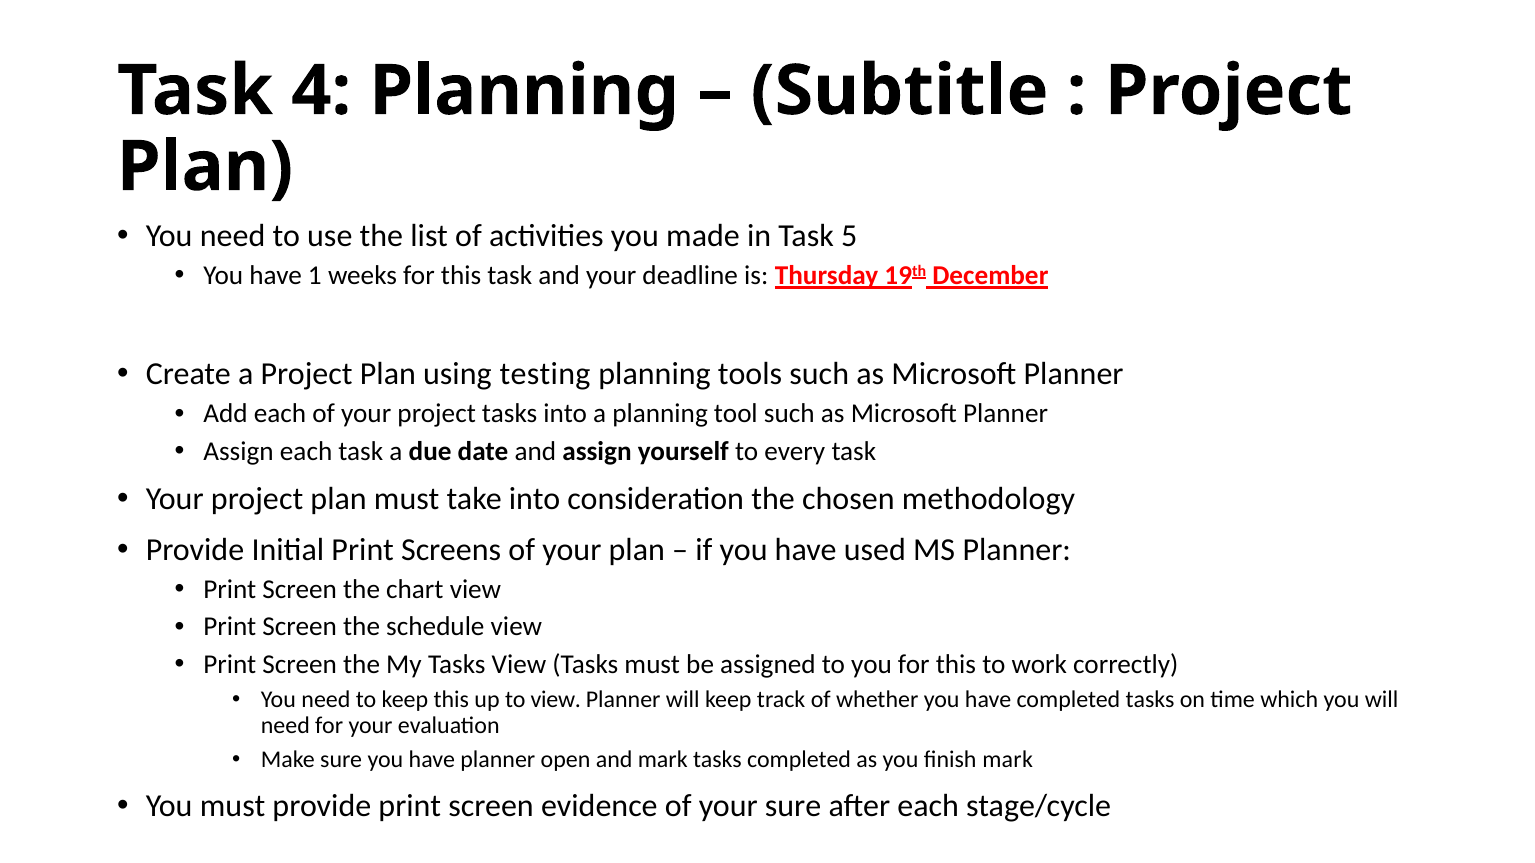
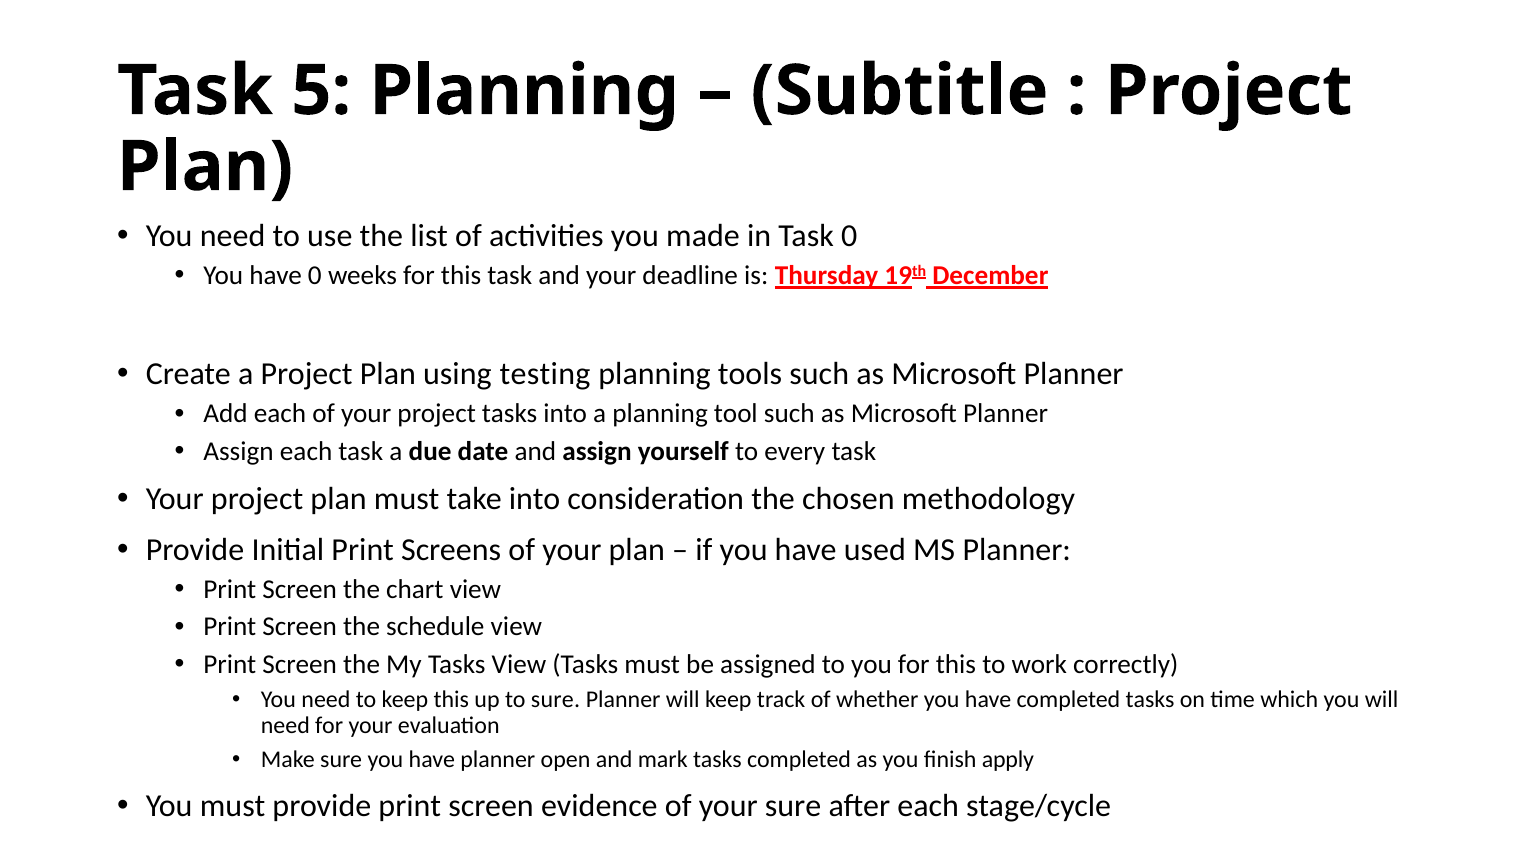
4: 4 -> 5 (321, 91)
Task 5: 5 -> 0 (849, 236)
have 1: 1 -> 0 (315, 276)
to view: view -> sure (556, 700)
finish mark: mark -> apply (1008, 760)
